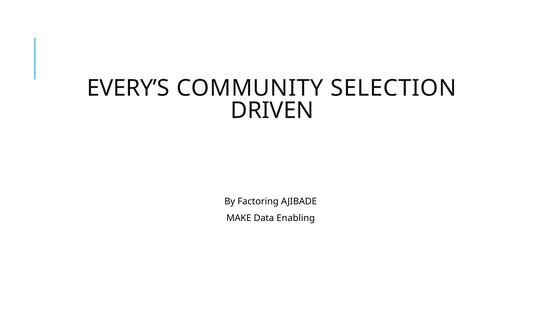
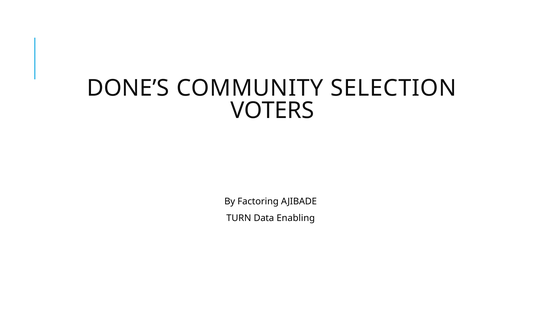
EVERY’S: EVERY’S -> DONE’S (128, 88)
DRIVEN: DRIVEN -> VOTERS (272, 110)
MAKE: MAKE -> TURN (239, 218)
